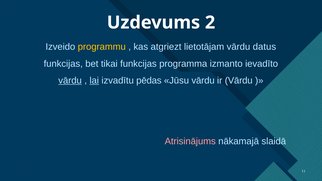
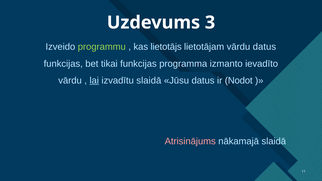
2: 2 -> 3 (210, 23)
programmu colour: yellow -> light green (102, 47)
atgriezt: atgriezt -> lietotājs (166, 47)
vārdu underline: present -> none (70, 81)
izvadītu pēdas: pēdas -> slaidā (149, 81)
Jūsu vārdu: vārdu -> datus (203, 81)
ir Vārdu: Vārdu -> Nodot (239, 81)
